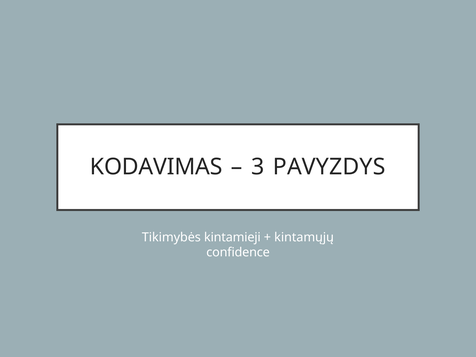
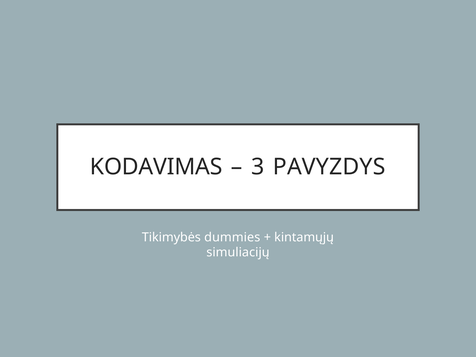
kintamieji: kintamieji -> dummies (232, 237)
confidence: confidence -> simuliacijų (238, 252)
